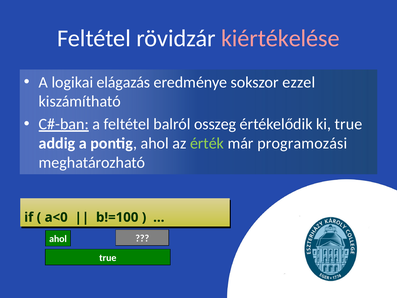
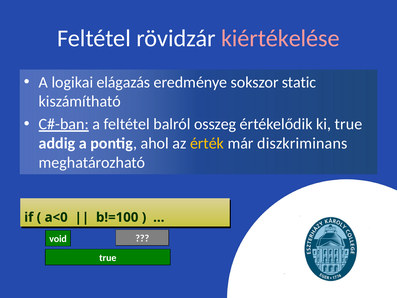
ezzel: ezzel -> static (299, 82)
érték colour: light green -> yellow (207, 143)
programozási: programozási -> diszkriminans (302, 143)
ahol: ahol -> void (58, 239)
